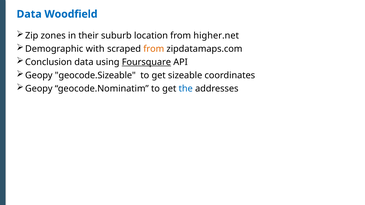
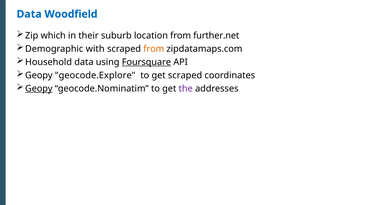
zones: zones -> which (53, 36)
higher.net: higher.net -> further.net (216, 36)
Conclusion: Conclusion -> Household (49, 62)
geocode.Sizeable: geocode.Sizeable -> geocode.Explore (95, 75)
get sizeable: sizeable -> scraped (185, 75)
Geopy underline: none -> present (39, 89)
the colour: blue -> purple (186, 89)
